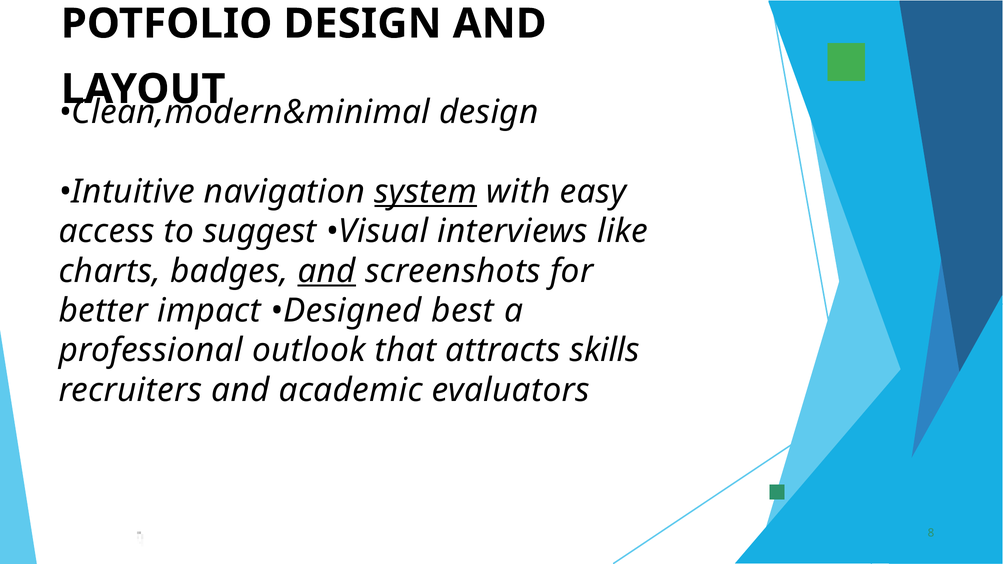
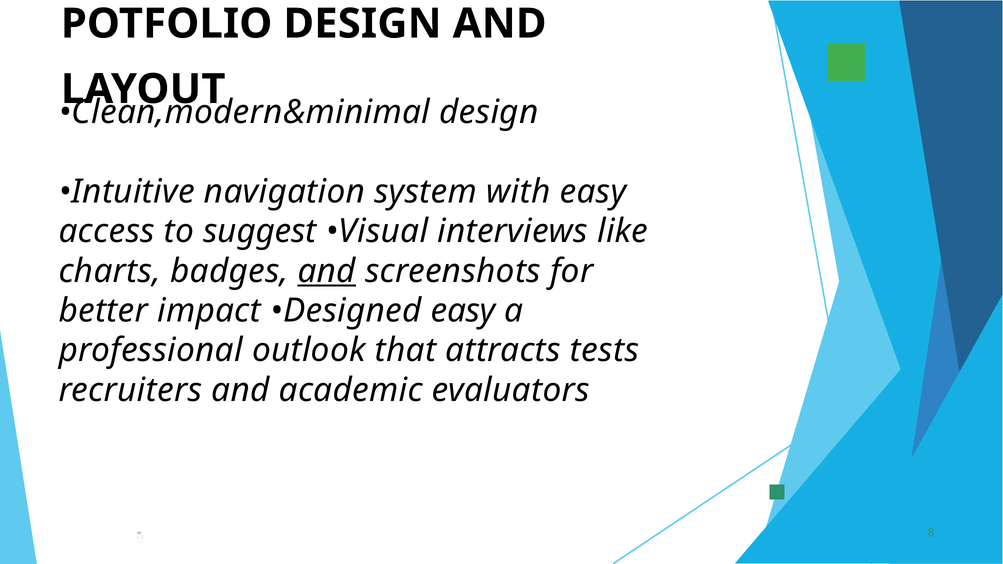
system underline: present -> none (426, 192)
Designed best: best -> easy (463, 311)
skills: skills -> tests (605, 351)
